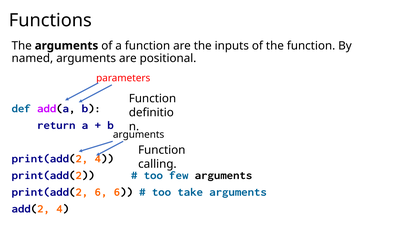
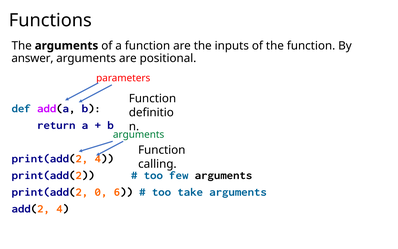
named: named -> answer (32, 58)
arguments colour: black -> green (139, 134)
print(add(2 6: 6 -> 0 (101, 192)
